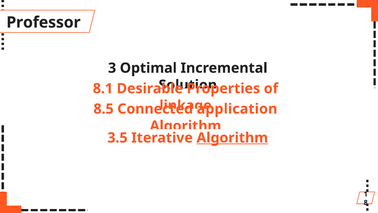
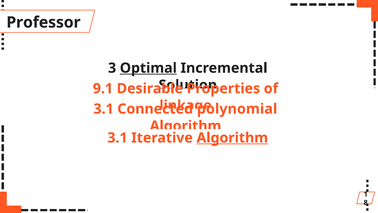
Optimal underline: none -> present (148, 68)
8.1: 8.1 -> 9.1 (103, 88)
8.5: 8.5 -> 3.1 (104, 109)
application: application -> polynomial (237, 109)
3.5: 3.5 -> 3.1 (117, 138)
